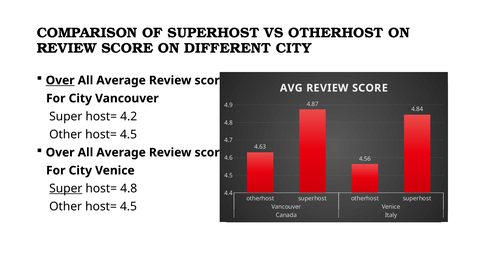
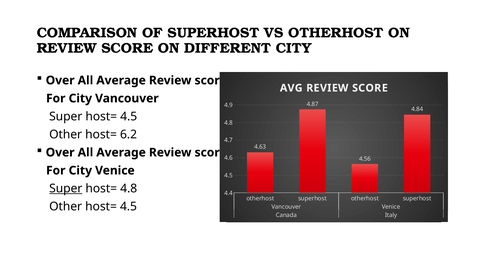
Over underline: present -> none (60, 80)
Super host= 4.2: 4.2 -> 4.5 (129, 116)
4.5: 4.5 -> 6.2 (128, 134)
